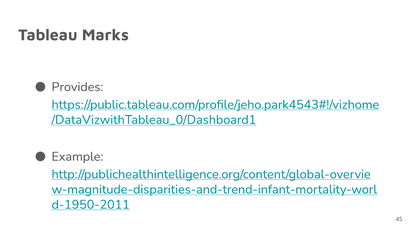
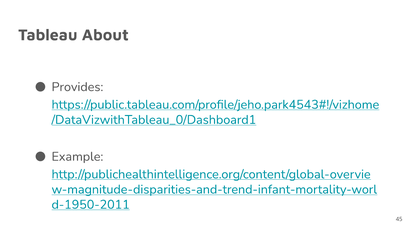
Marks: Marks -> About (105, 35)
